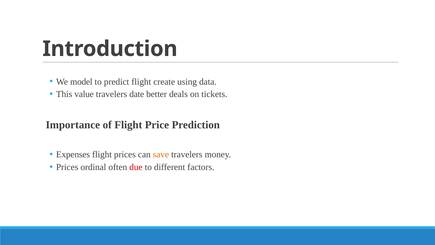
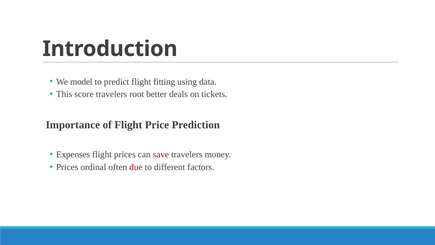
create: create -> fitting (164, 82)
value: value -> score (84, 94)
date: date -> root (137, 94)
save colour: orange -> red (161, 154)
